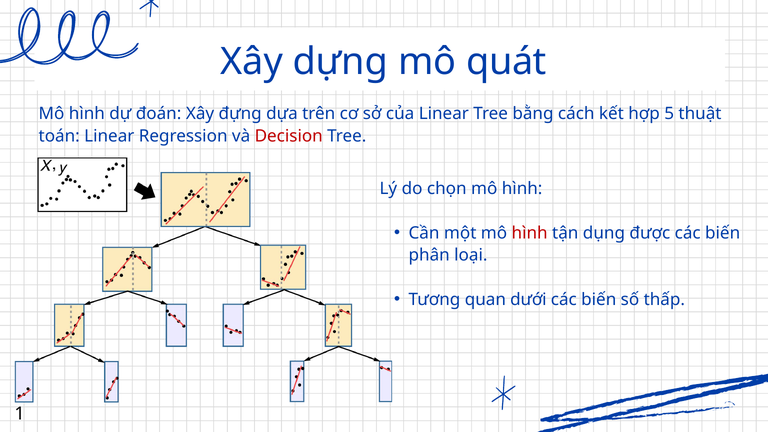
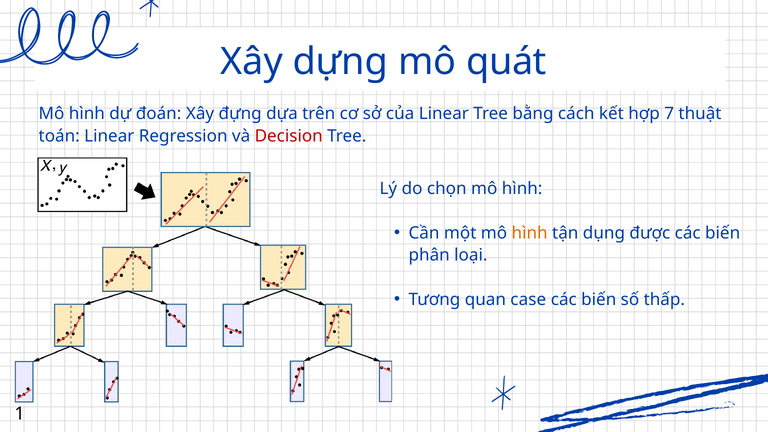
5: 5 -> 7 (669, 114)
hình colour: red -> orange (530, 233)
dưới: dưới -> case (528, 300)
